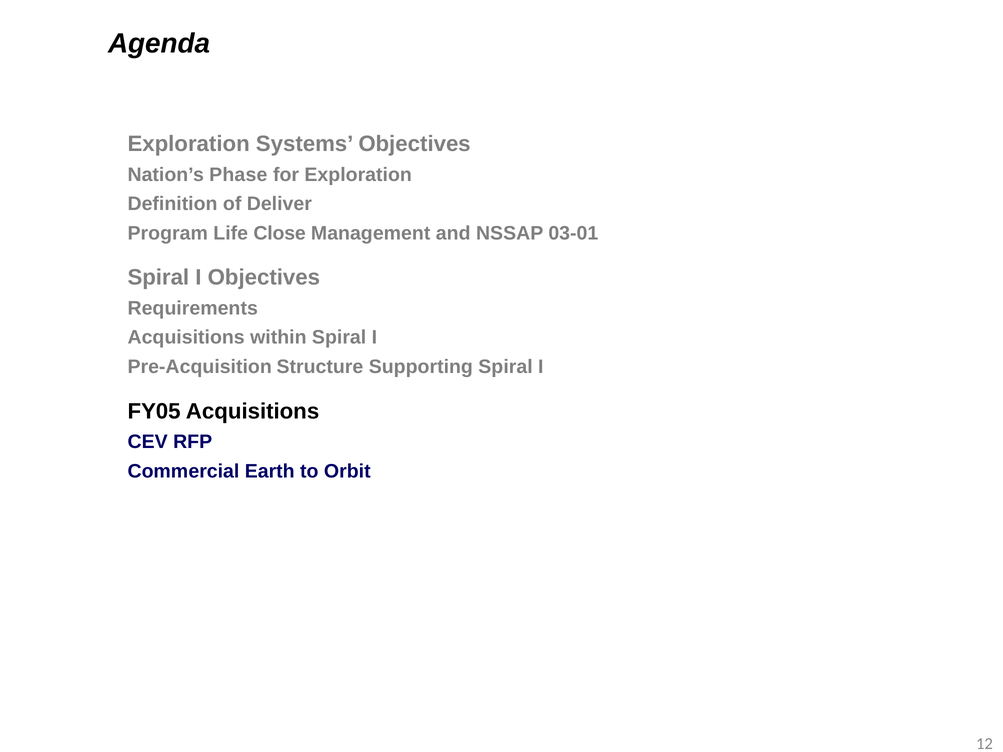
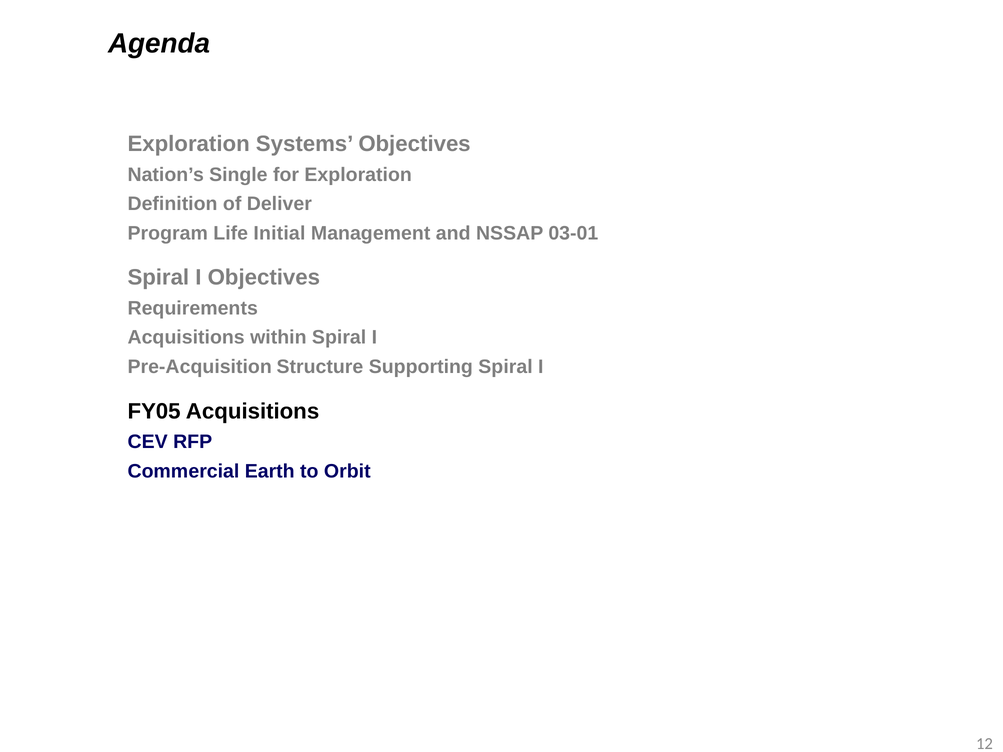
Phase: Phase -> Single (238, 175)
Close: Close -> Initial (279, 233)
